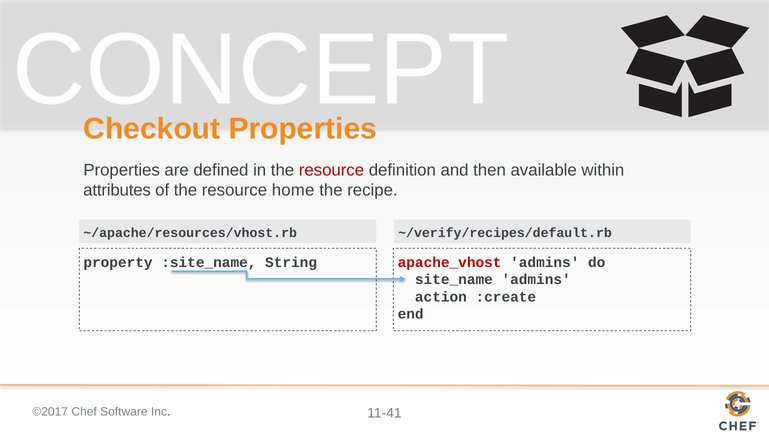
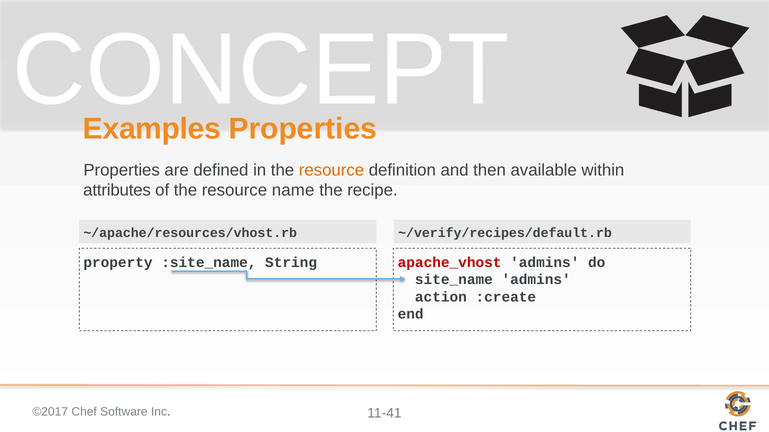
Checkout: Checkout -> Examples (152, 129)
resource colour: red -> orange (331, 170)
home: home -> name (293, 191)
